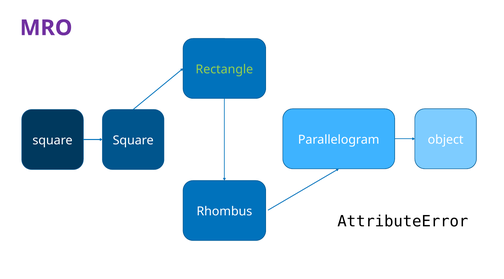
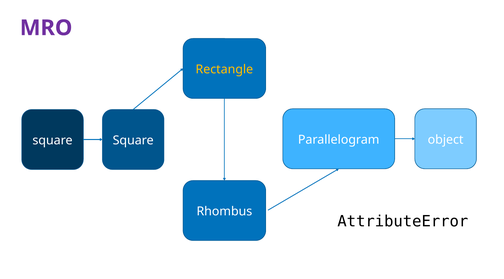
Rectangle colour: light green -> yellow (224, 69)
